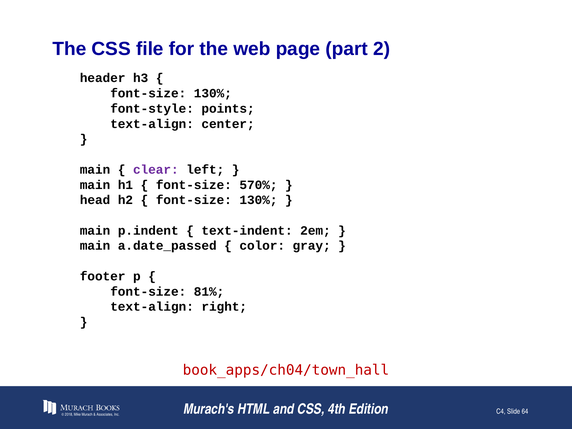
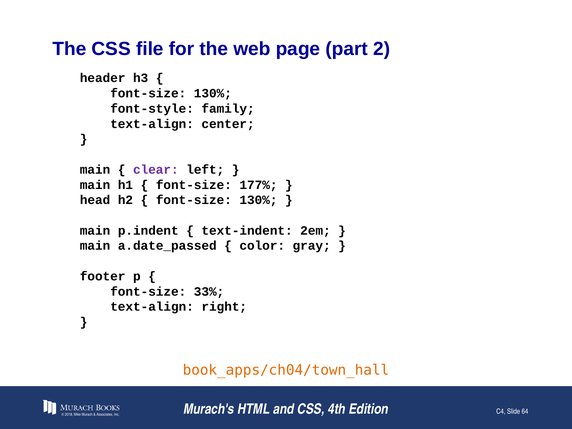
points: points -> family (228, 109)
570%: 570% -> 177% (258, 185)
81%: 81% -> 33% (209, 292)
book_apps/ch04/town_hall colour: red -> orange (286, 370)
